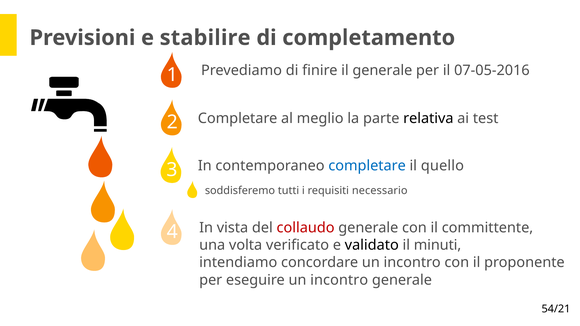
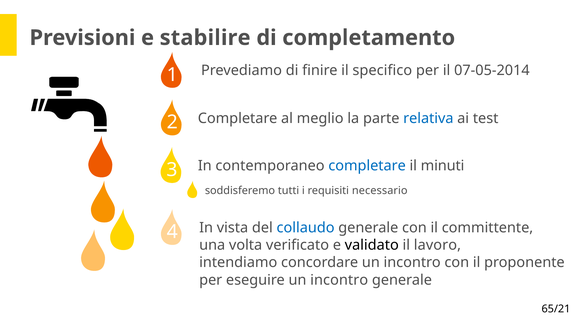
il generale: generale -> specifico (382, 70)
07-05-2016: 07-05-2016 -> 07-05-2014 (492, 70)
relativa colour: black -> blue (428, 118)
quello: quello -> minuti (443, 166)
collaudo colour: red -> blue (306, 228)
minuti: minuti -> lavoro (437, 245)
54/21: 54/21 -> 65/21 (556, 309)
